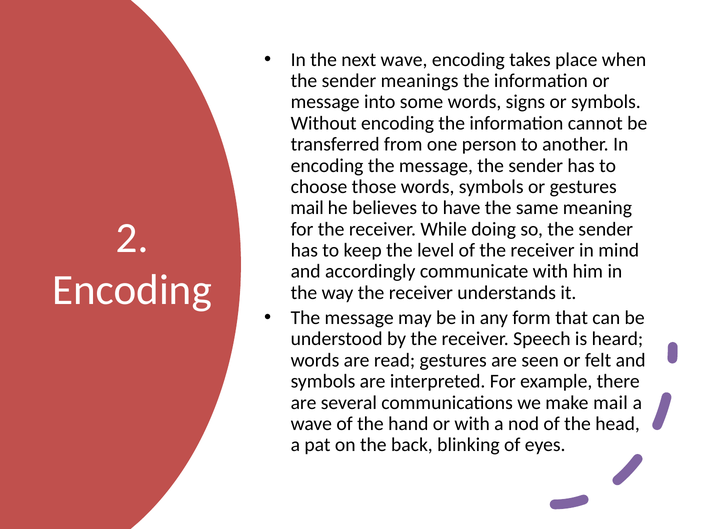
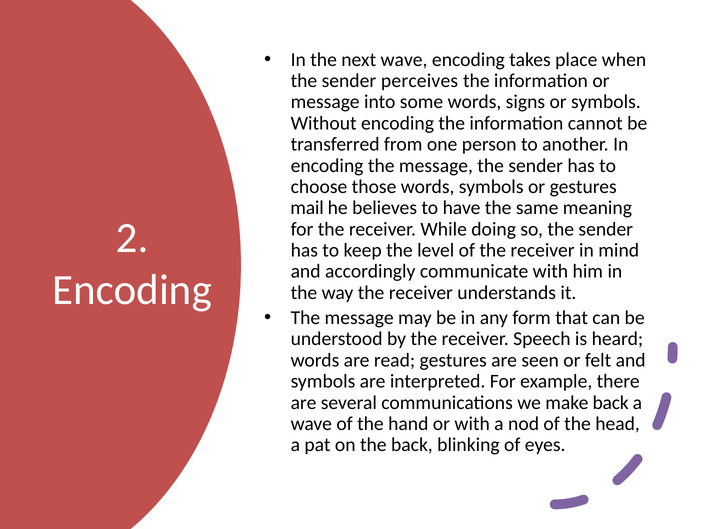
meanings: meanings -> perceives (420, 81)
make mail: mail -> back (611, 402)
